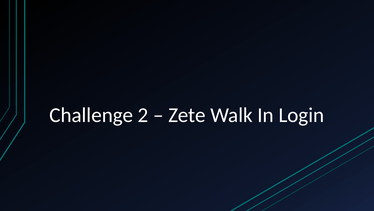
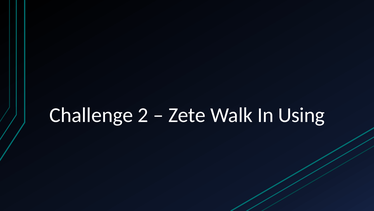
Login: Login -> Using (301, 115)
